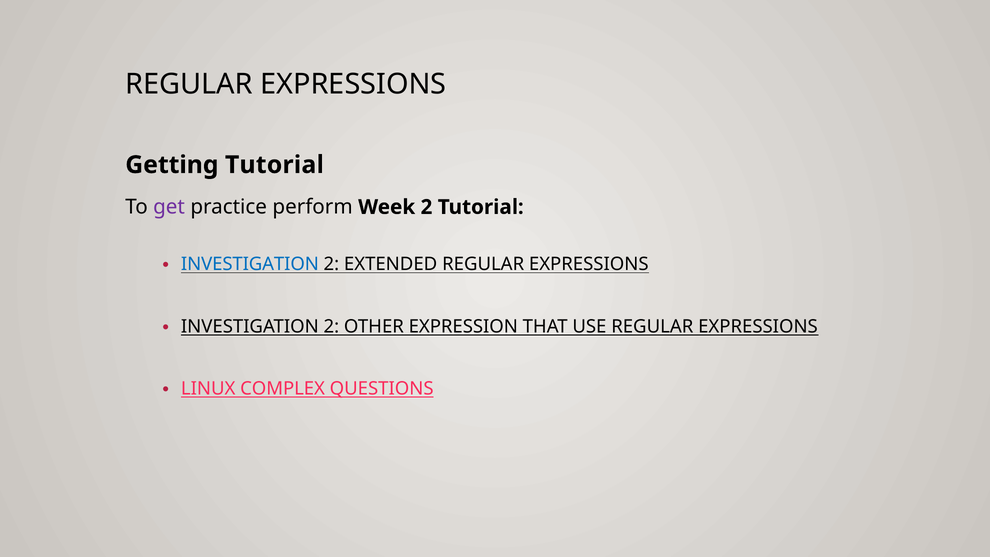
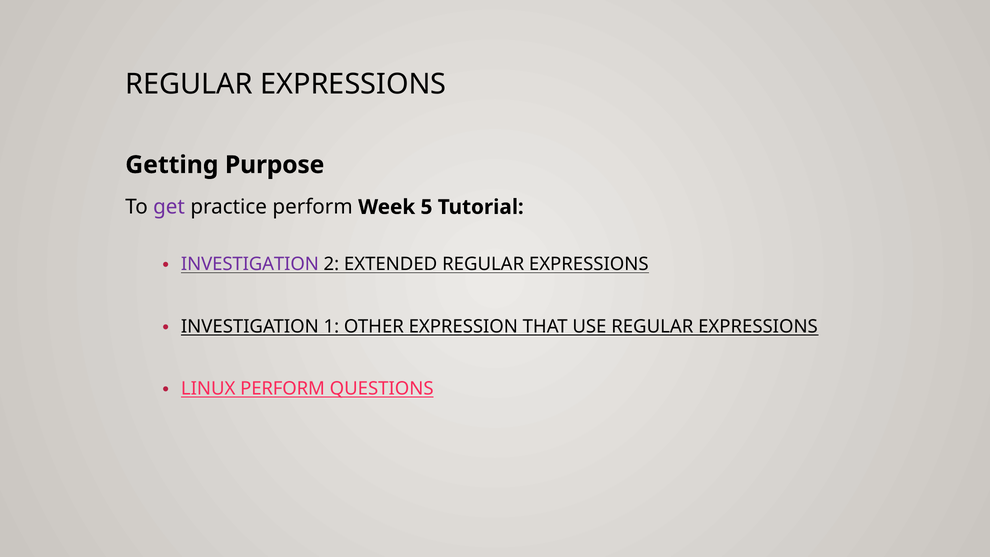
Getting Tutorial: Tutorial -> Purpose (275, 165)
Week 2: 2 -> 5 (426, 207)
INVESTIGATION colour: blue -> purple (250, 264)
2: 2 -> 1 (331, 326)
LINUX COMPLEX: COMPLEX -> PERFORM (283, 389)
